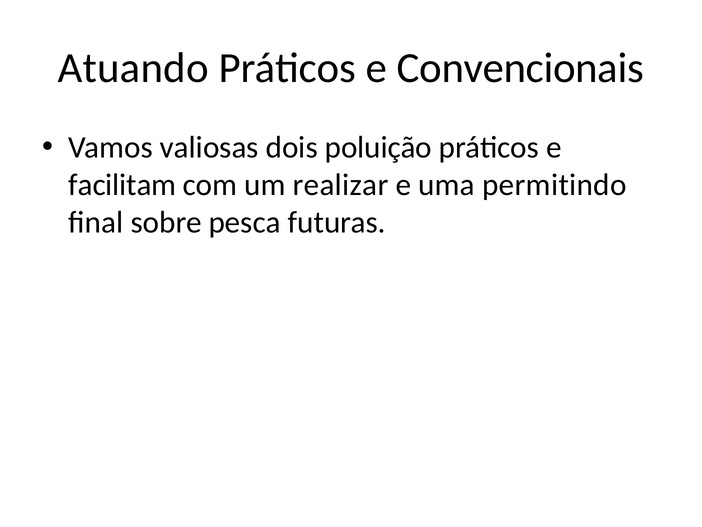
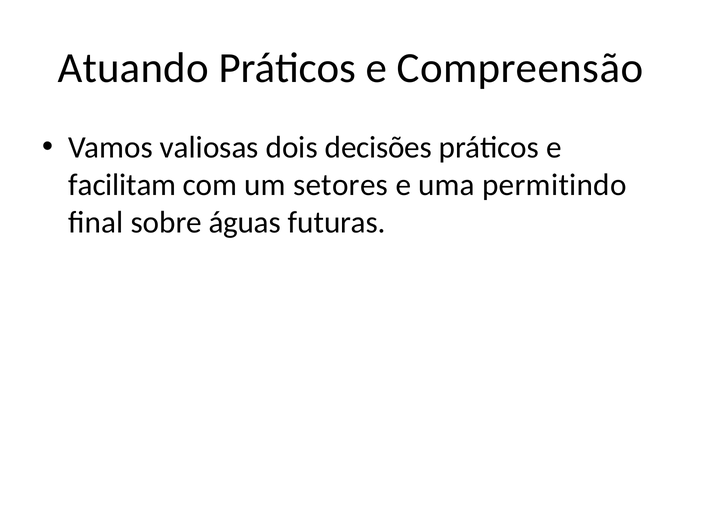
Convencionais: Convencionais -> Compreensão (520, 68)
poluição: poluição -> decisões (378, 147)
realizar: realizar -> setores (341, 185)
pesca: pesca -> águas (245, 222)
